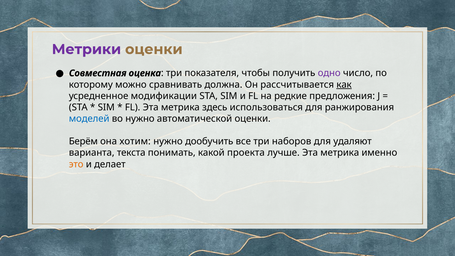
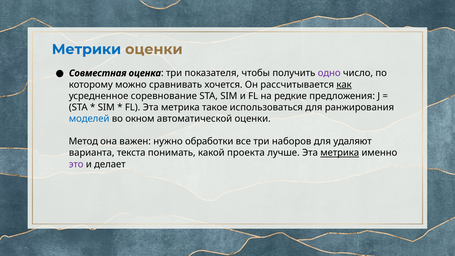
Метрики colour: purple -> blue (86, 49)
должна: должна -> хочется (224, 85)
модификации: модификации -> соревнование (164, 96)
здесь: здесь -> такое (215, 107)
во нужно: нужно -> окном (140, 119)
Берём: Берём -> Метод (83, 141)
хотим: хотим -> важен (135, 141)
дообучить: дообучить -> обработки (209, 141)
метрика underline: none -> present (340, 153)
это colour: orange -> purple (76, 164)
